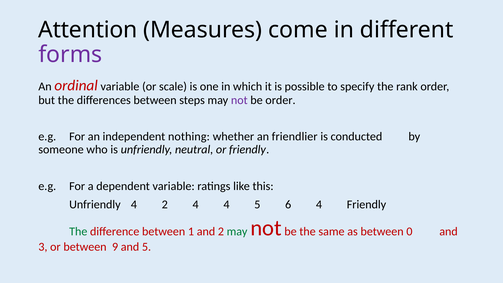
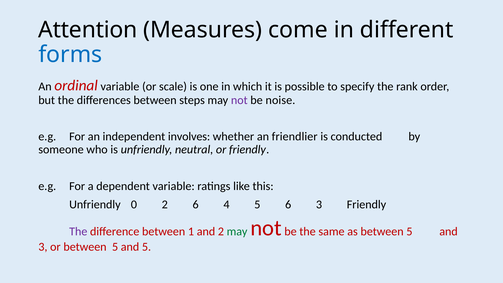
forms colour: purple -> blue (70, 55)
be order: order -> noise (280, 100)
nothing: nothing -> involves (189, 137)
Unfriendly 4: 4 -> 0 (134, 204)
2 4: 4 -> 6 (196, 204)
6 4: 4 -> 3 (319, 204)
The colour: green -> purple (78, 232)
as between 0: 0 -> 5 (409, 232)
or between 9: 9 -> 5 (115, 247)
